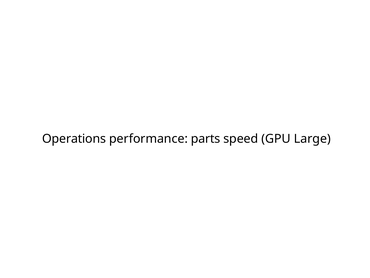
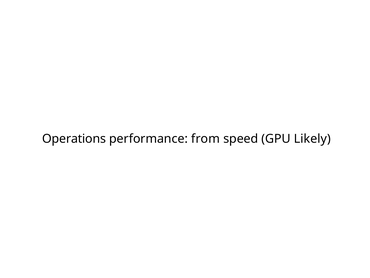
parts: parts -> from (205, 139)
Large: Large -> Likely (312, 139)
